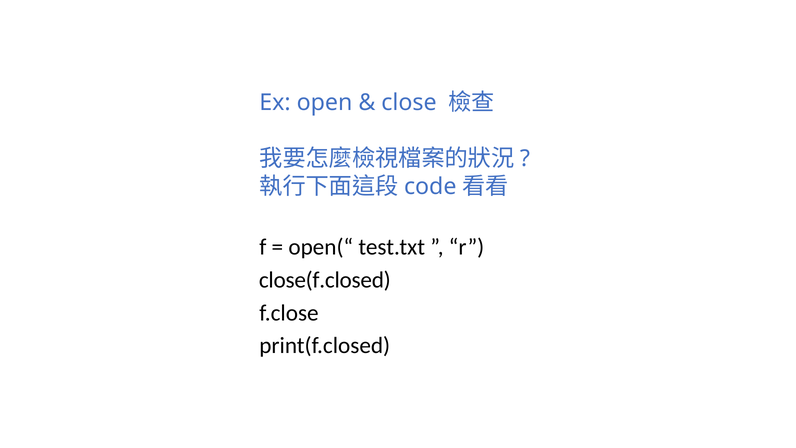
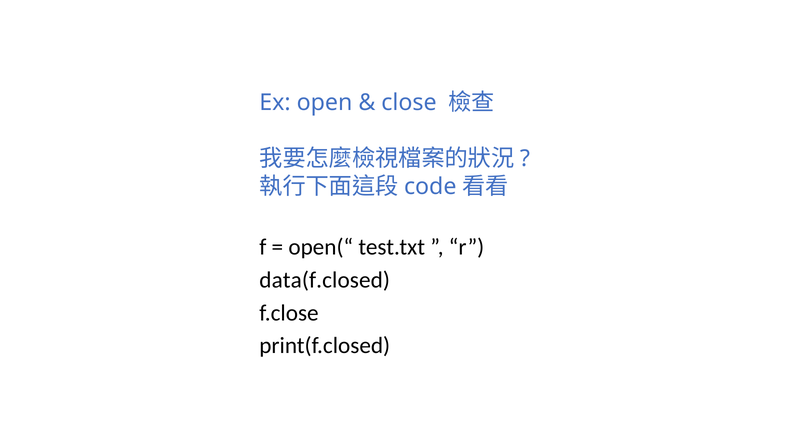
close(f.closed: close(f.closed -> data(f.closed (325, 280)
